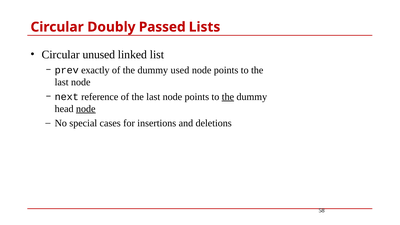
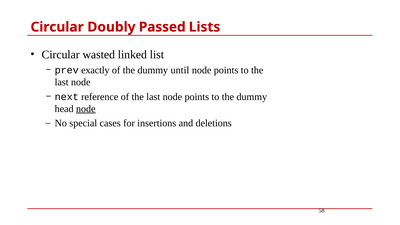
unused: unused -> wasted (99, 55)
used: used -> until (180, 70)
the underline: present -> none (228, 97)
